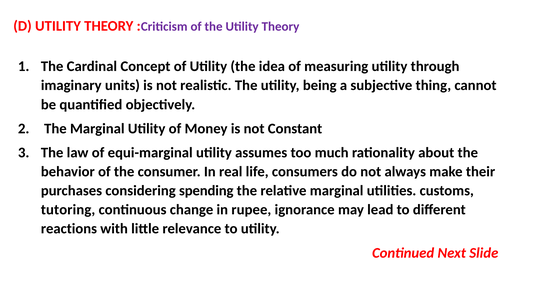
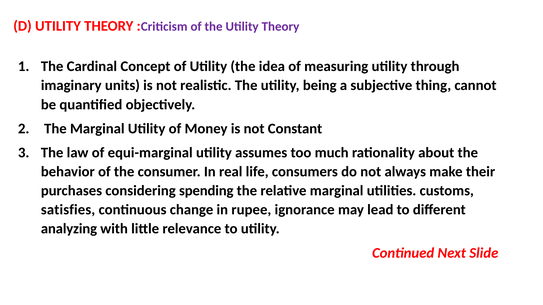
tutoring: tutoring -> satisfies (68, 210)
reactions: reactions -> analyzing (69, 229)
